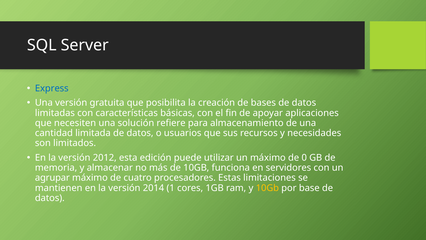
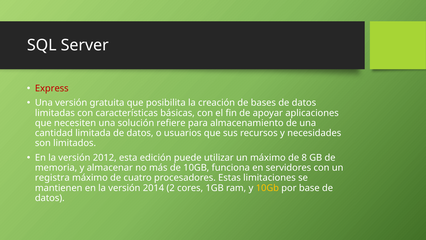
Express colour: blue -> red (52, 88)
0: 0 -> 8 (304, 157)
agrupar: agrupar -> registra (52, 178)
1: 1 -> 2 (171, 188)
